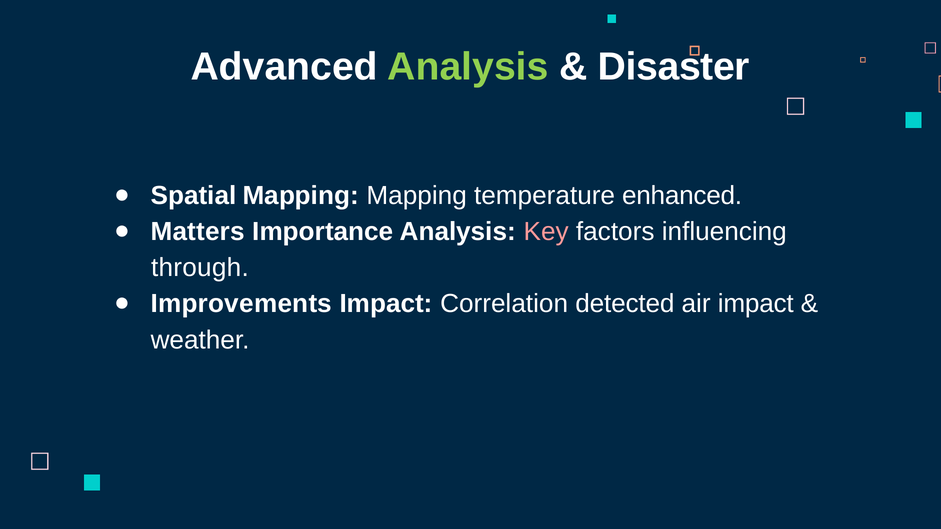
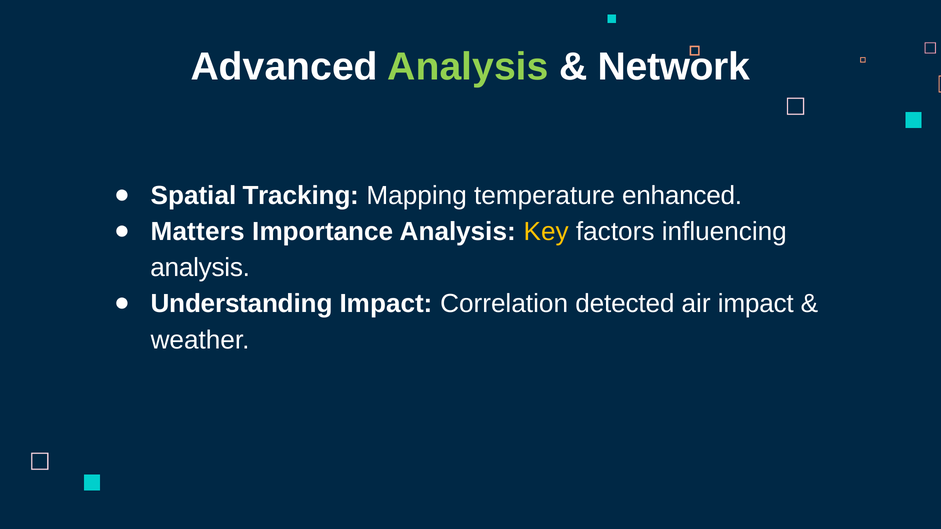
Disaster: Disaster -> Network (674, 67)
Spatial Mapping: Mapping -> Tracking (301, 196)
Key colour: pink -> yellow (546, 232)
through: through -> analysis (200, 268)
Improvements: Improvements -> Understanding (242, 304)
